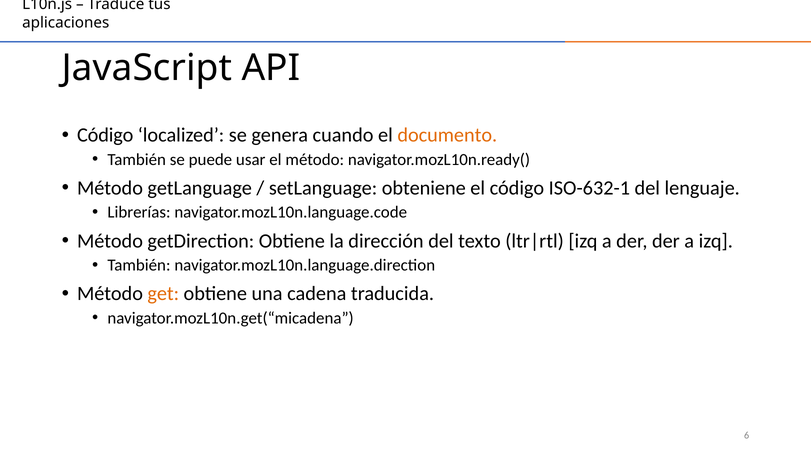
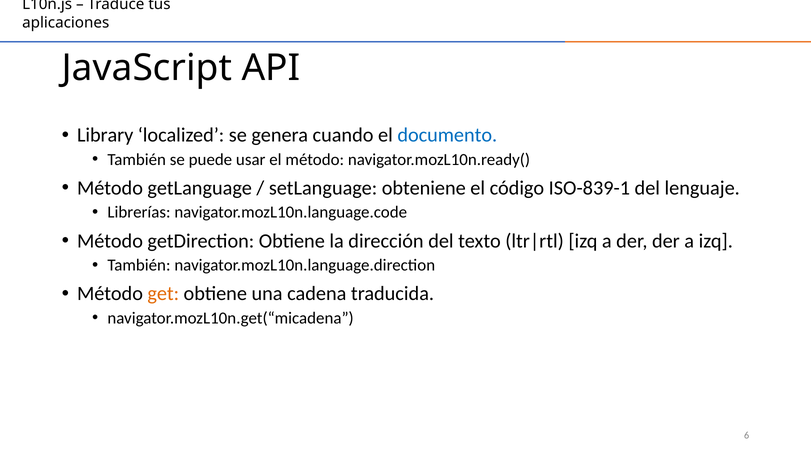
Código: Código -> Library (105, 135)
documento colour: orange -> blue (447, 135)
ISO-632-1: ISO-632-1 -> ISO-839-1 (589, 188)
